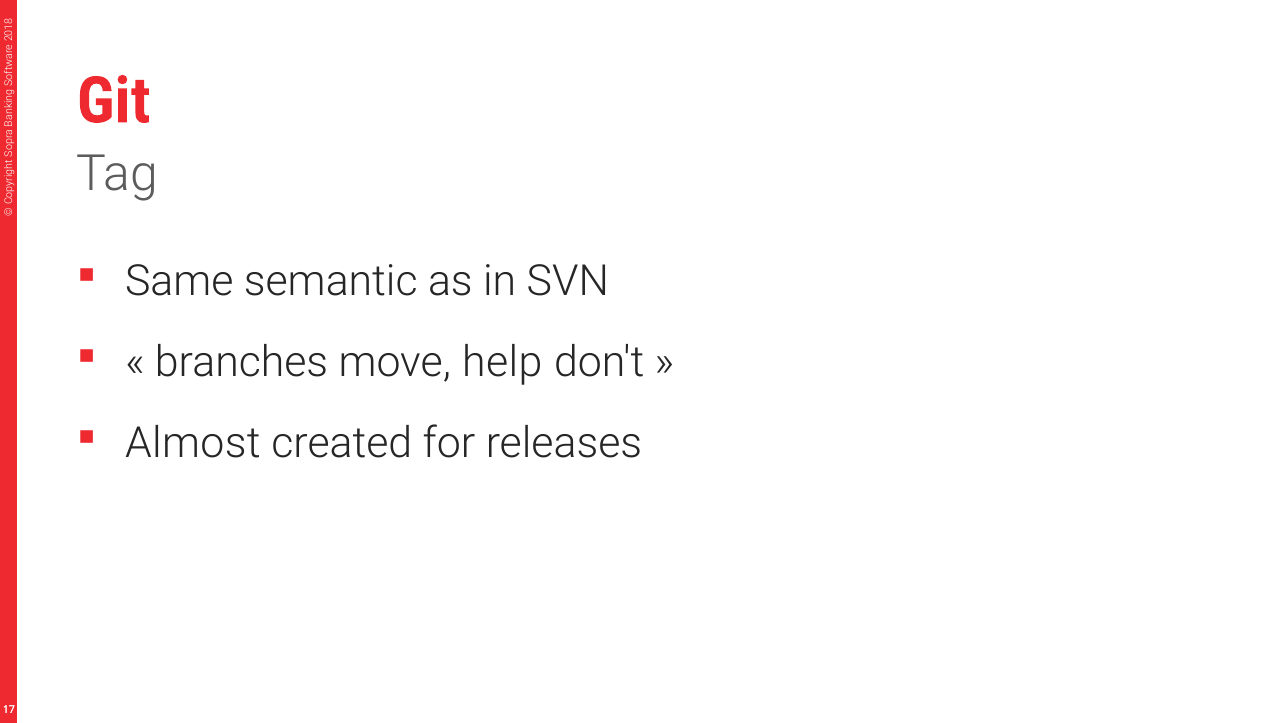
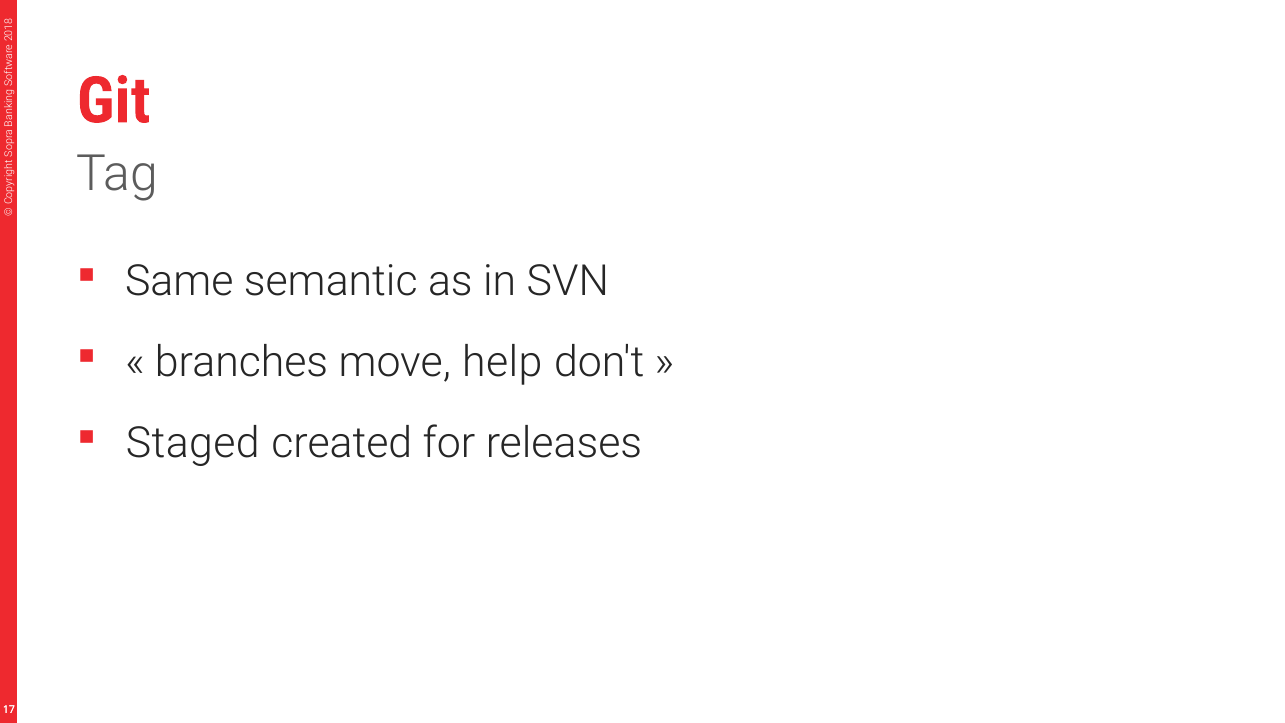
Almost: Almost -> Staged (193, 444)
